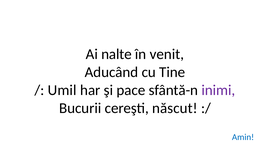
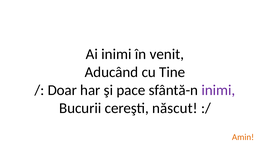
Ai nalte: nalte -> inimi (116, 54)
Umil: Umil -> Doar (62, 90)
Amin colour: blue -> orange (243, 137)
